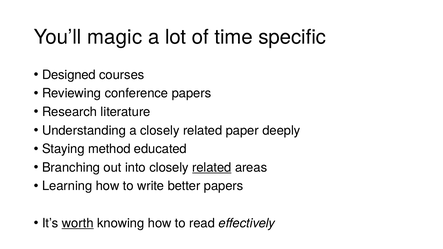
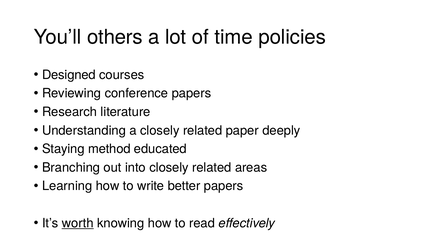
magic: magic -> others (115, 37)
specific: specific -> policies (292, 37)
related underline: present -> none (212, 168)
